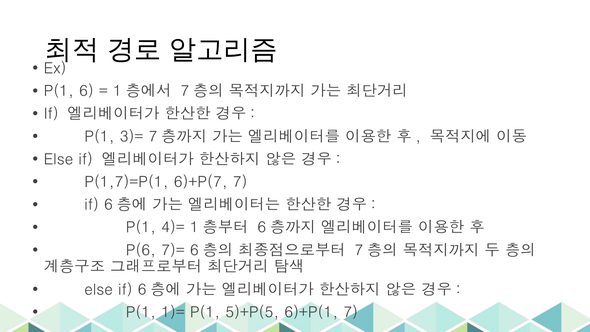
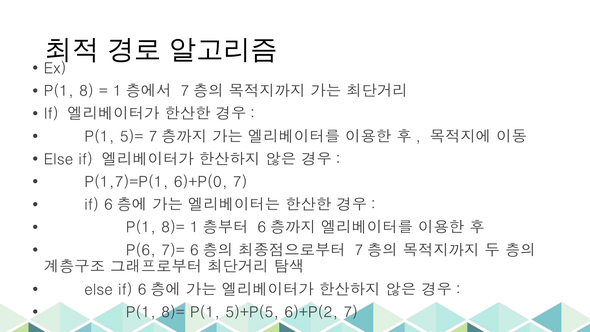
6: 6 -> 8 (86, 91)
3)=: 3)= -> 5)= (132, 137)
6)+P(7: 6)+P(7 -> 6)+P(0 (201, 182)
4)=: 4)= -> 8)= (173, 227)
1)=: 1)= -> 8)= (173, 312)
6)+P(1: 6)+P(1 -> 6)+P(2 (311, 312)
